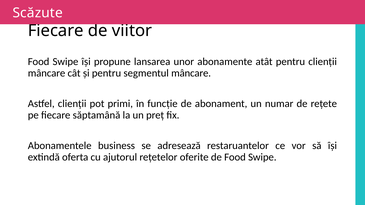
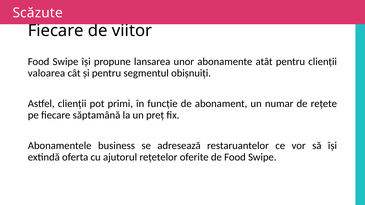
mâncare: mâncare -> valoarea (46, 73)
segmentul mâncare: mâncare -> obișnuiți (191, 73)
